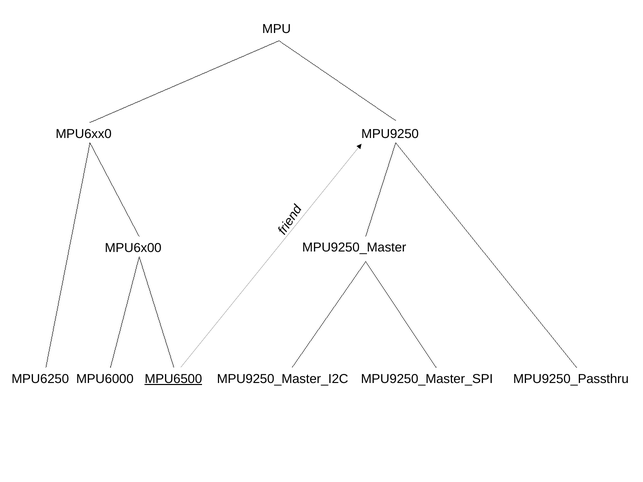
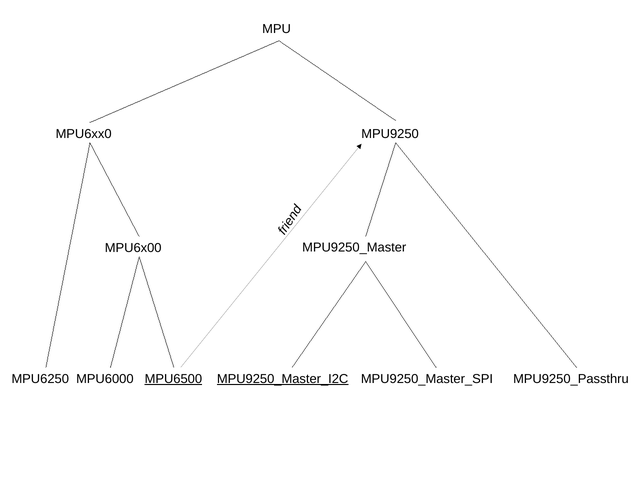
MPU9250_Master_I2C underline: none -> present (283, 379)
